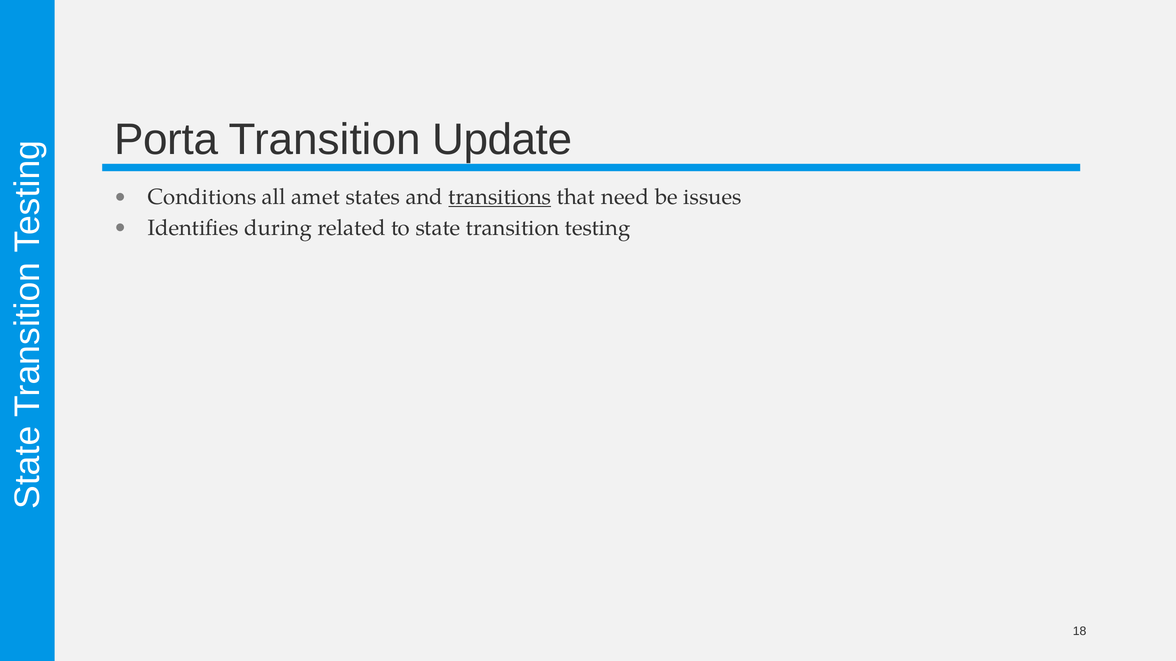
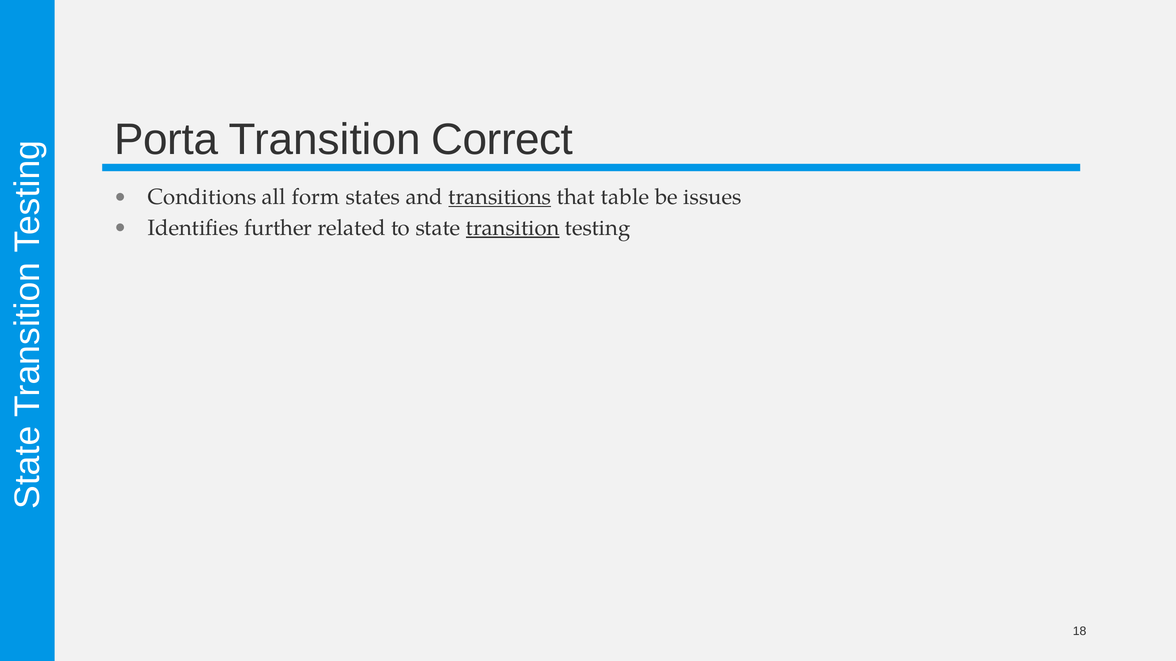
Update: Update -> Correct (502, 140)
amet: amet -> form (316, 197)
need: need -> table (625, 197)
during: during -> further (278, 228)
transition underline: none -> present (513, 228)
